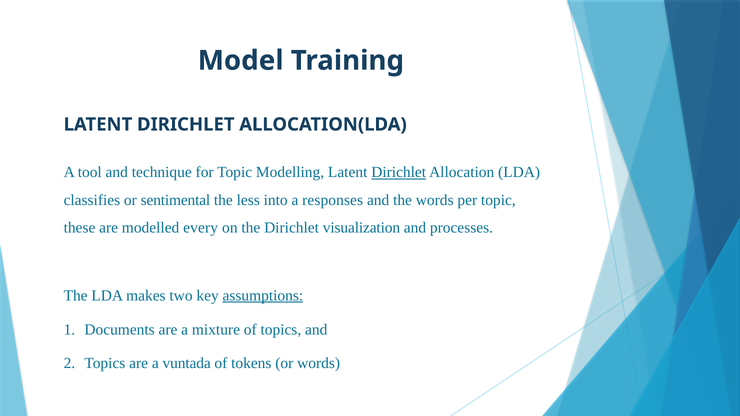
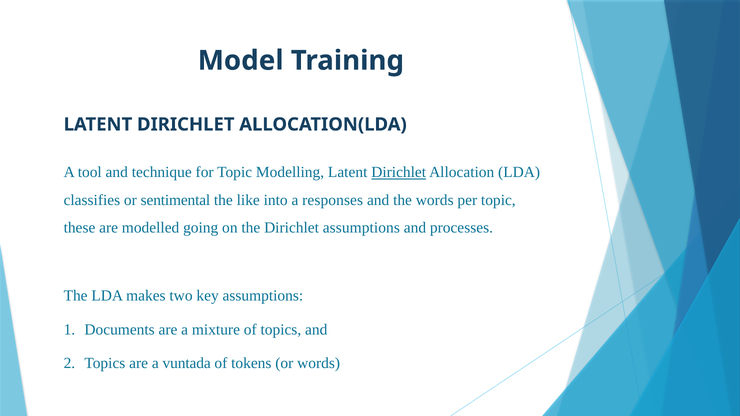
less: less -> like (248, 200)
every: every -> going (201, 228)
Dirichlet visualization: visualization -> assumptions (361, 228)
assumptions underline: present -> none (263, 296)
